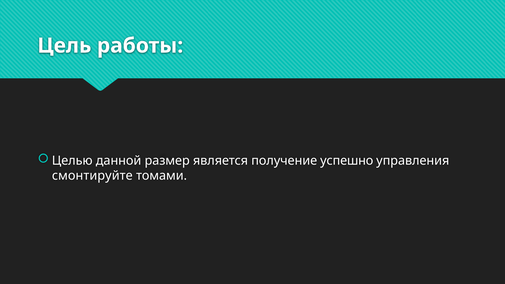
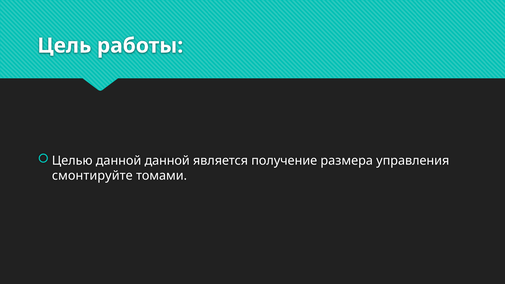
данной размер: размер -> данной (167, 161)
успешно: успешно -> размера (347, 161)
